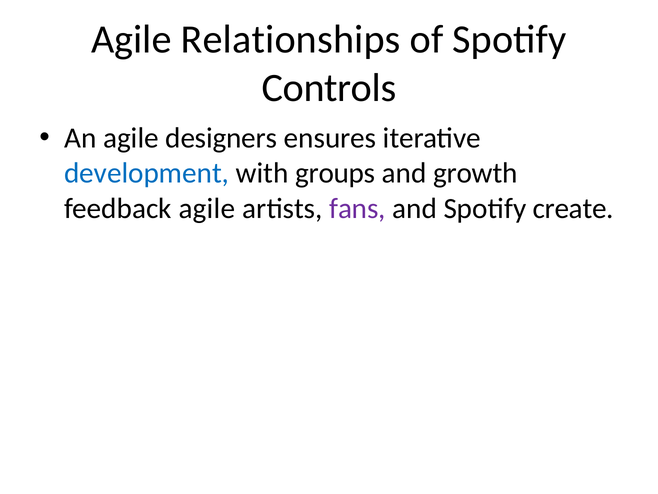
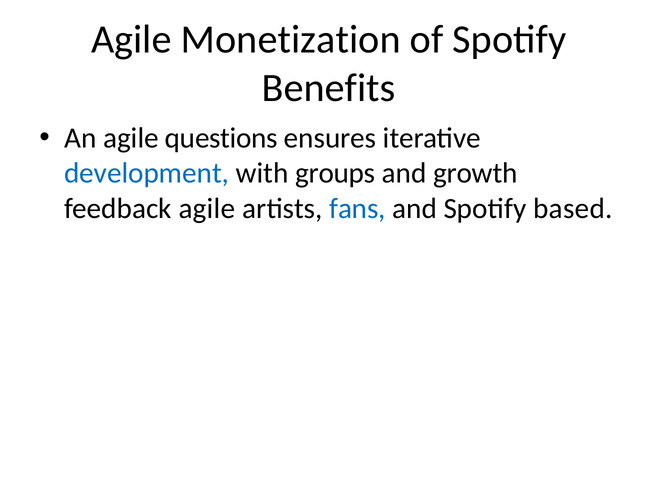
Relationships: Relationships -> Monetization (291, 40)
Controls: Controls -> Benefits (329, 88)
designers: designers -> questions (221, 138)
fans colour: purple -> blue (357, 208)
create: create -> based (573, 208)
